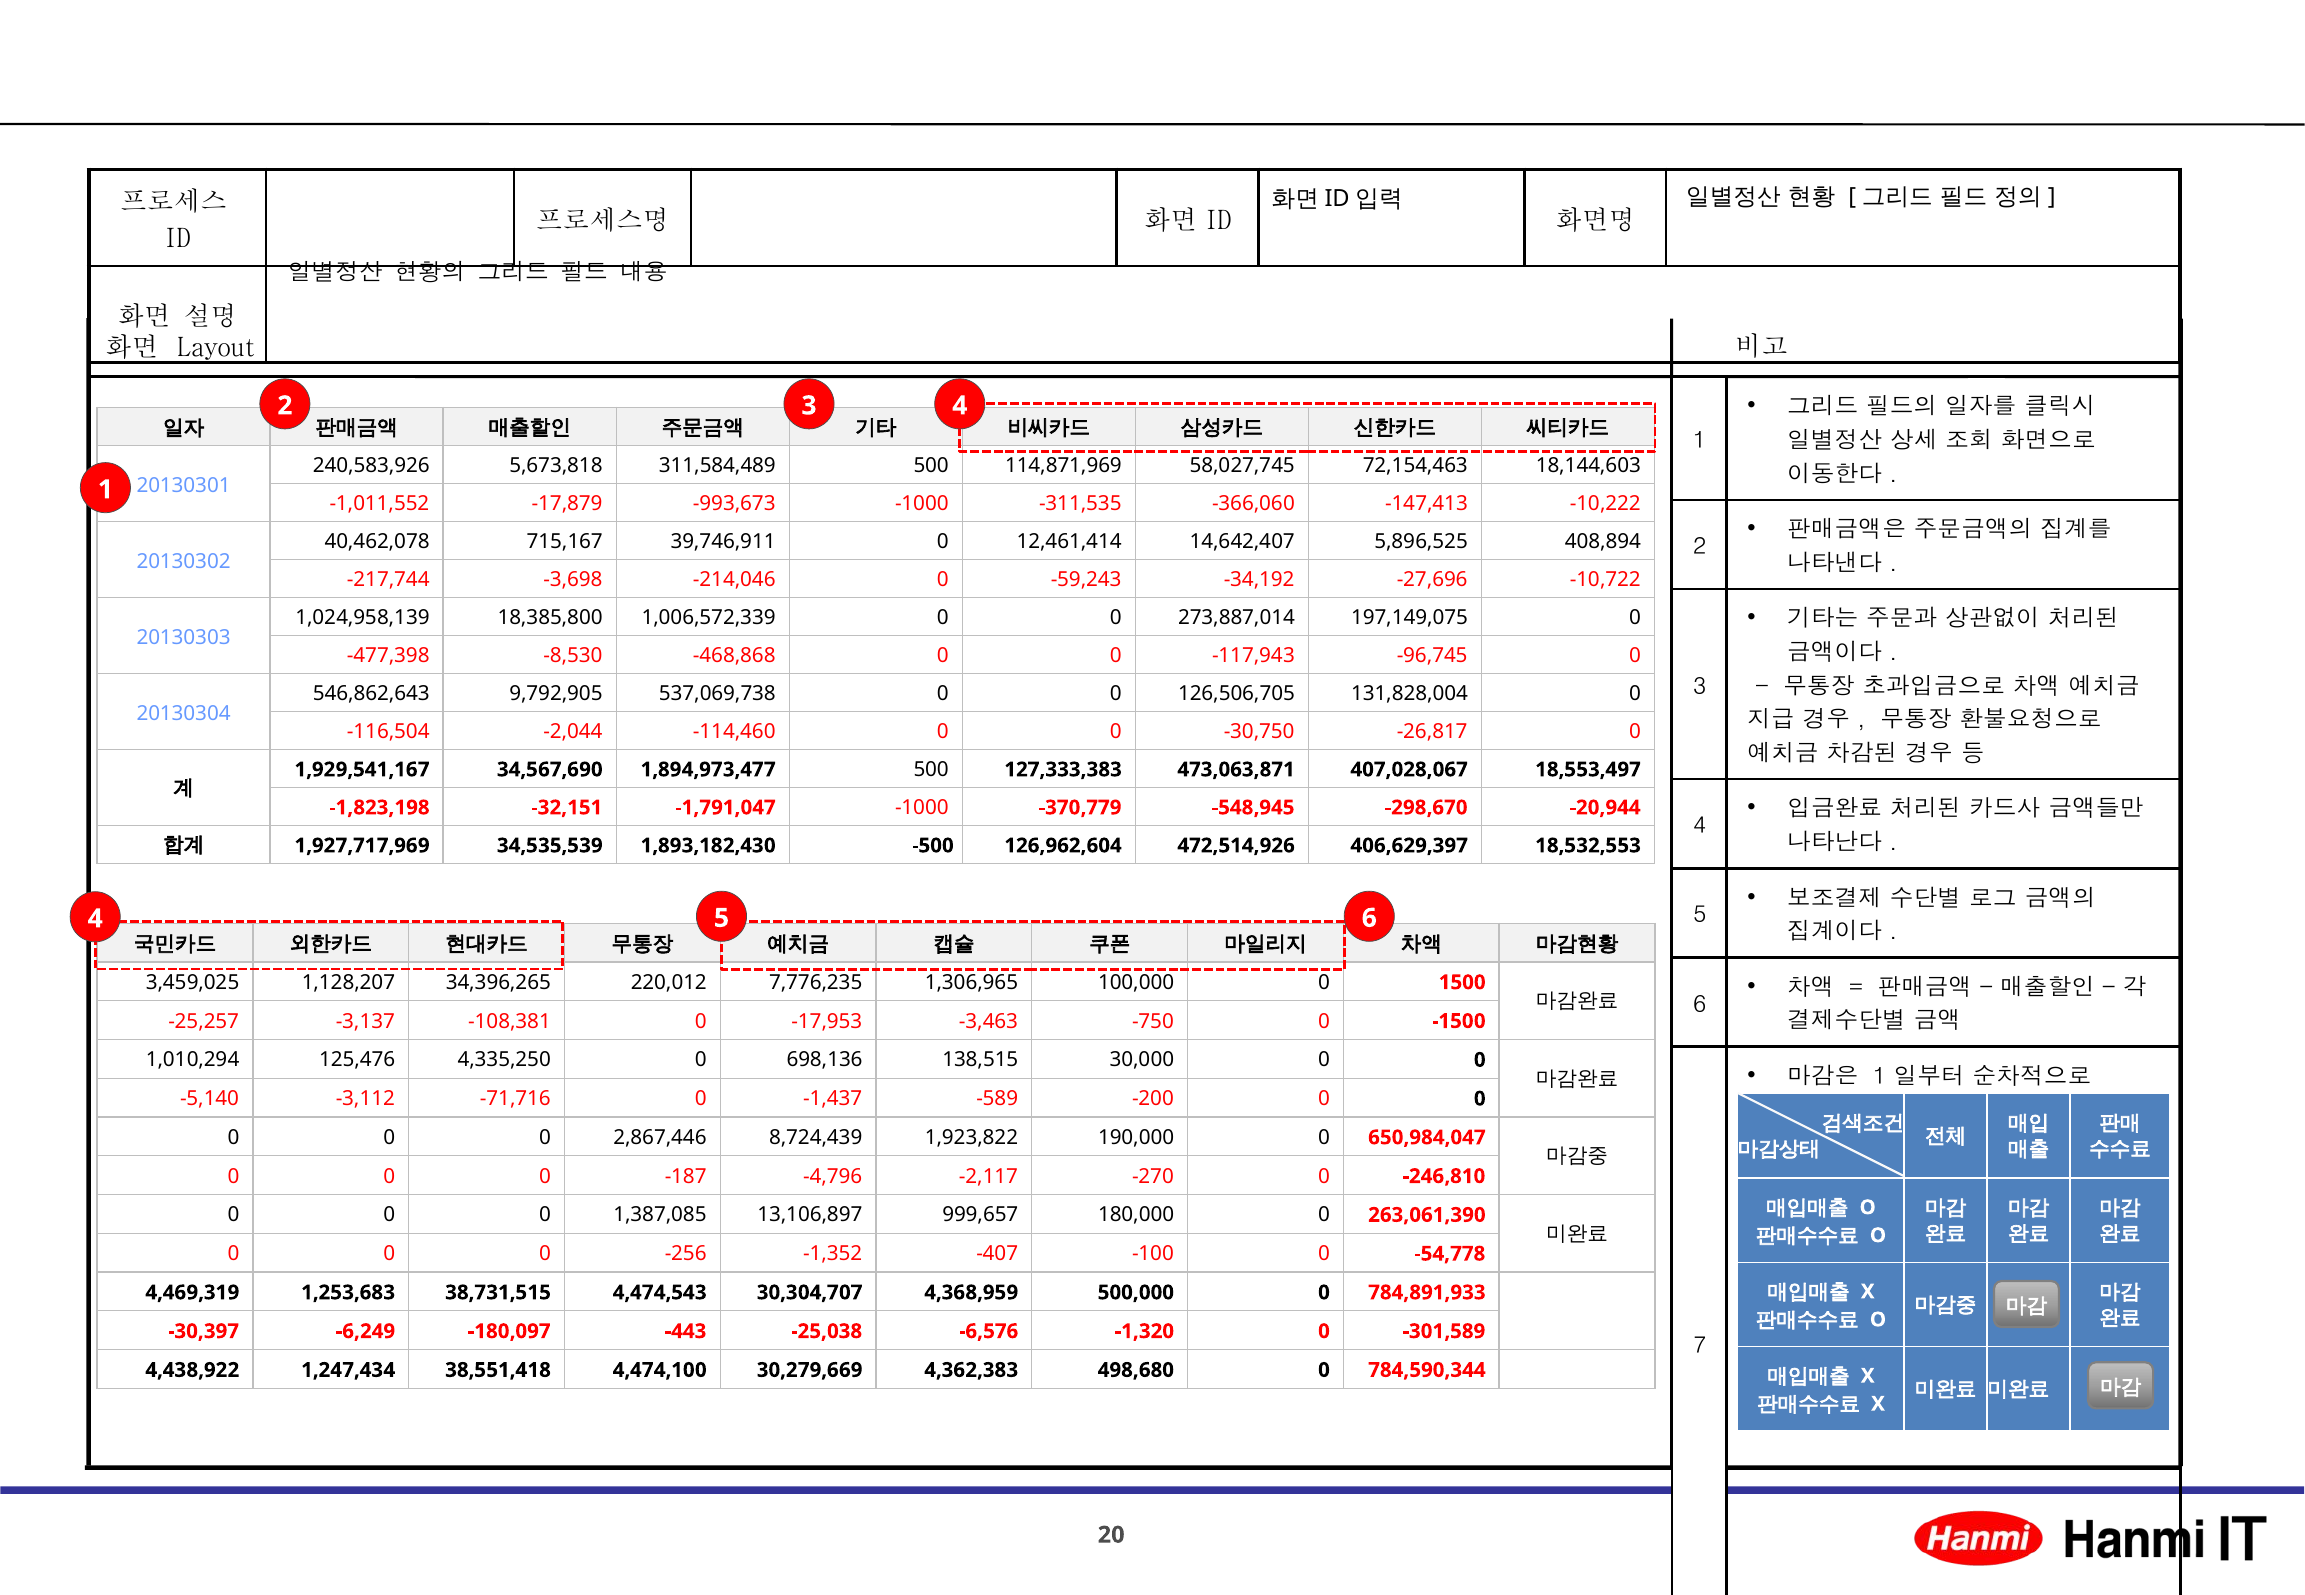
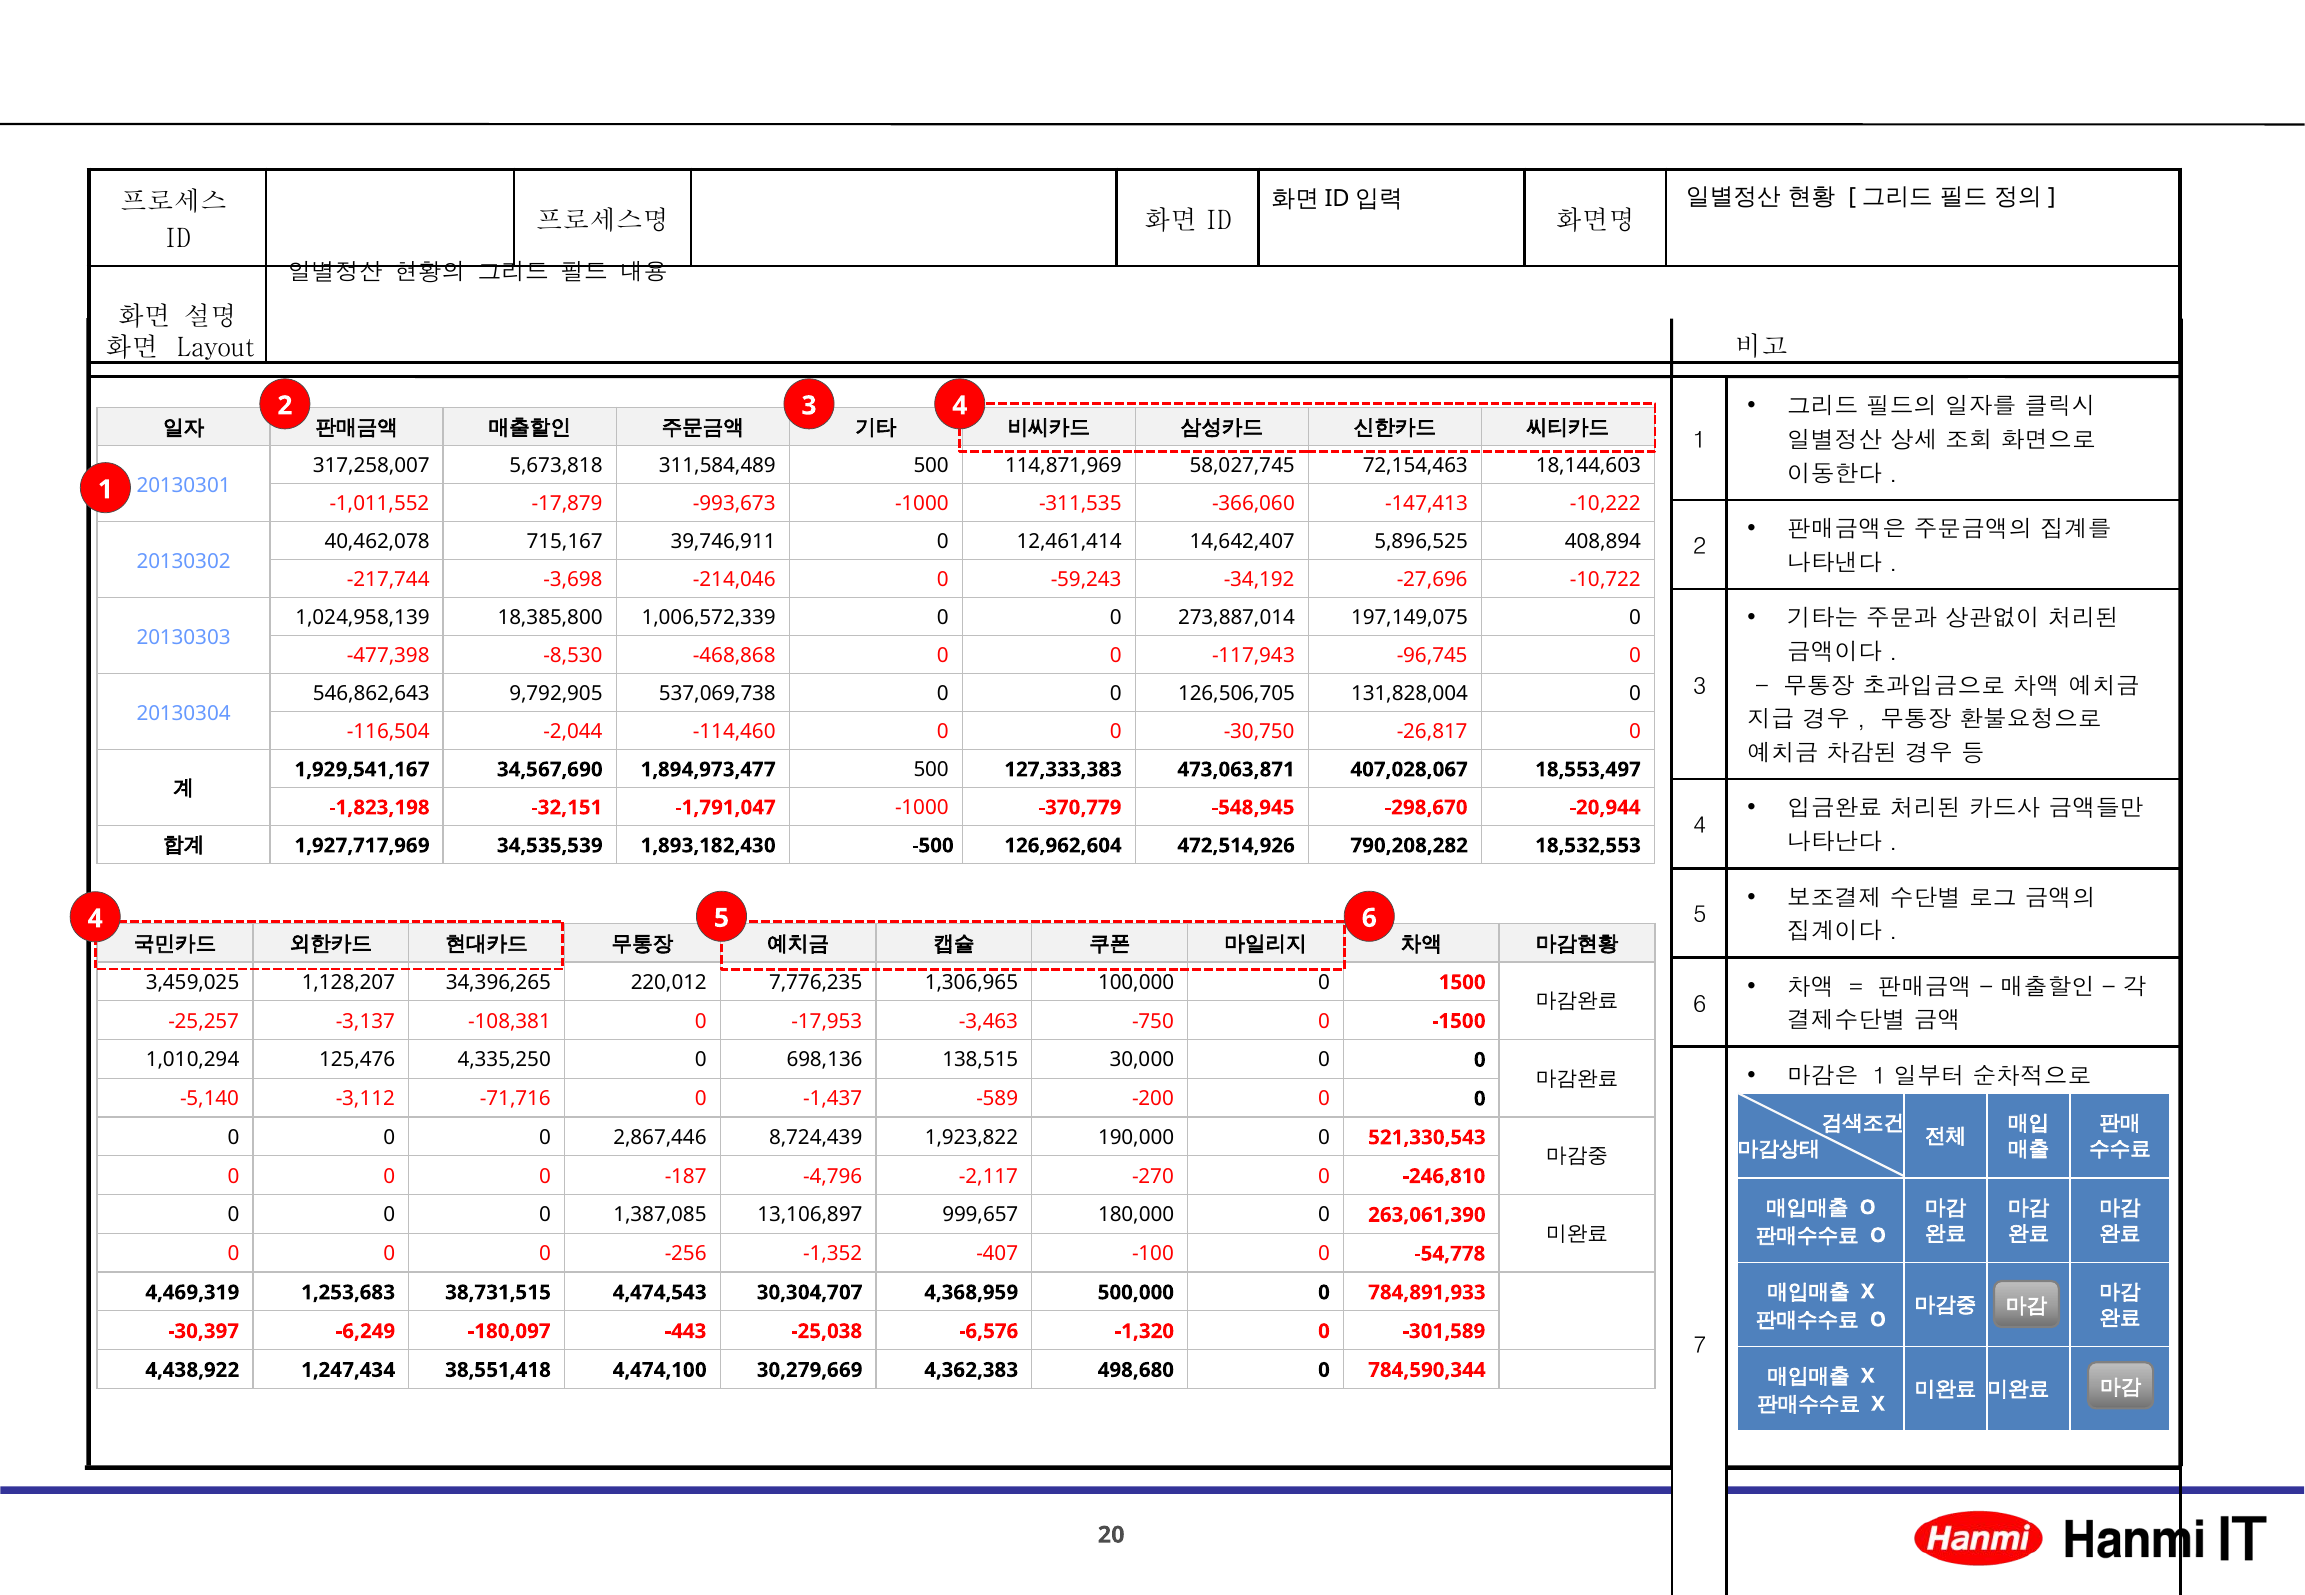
240,583,926: 240,583,926 -> 317,258,007 (371, 466)
406,629,397: 406,629,397 -> 790,208,282 (1409, 846)
650,984,047: 650,984,047 -> 521,330,543 (1427, 1138)
